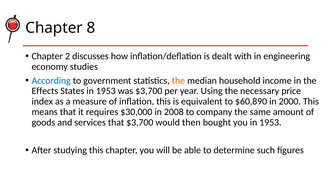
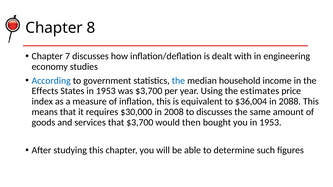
2: 2 -> 7 (68, 56)
the colour: orange -> blue (178, 81)
necessary: necessary -> estimates (260, 91)
$60,890: $60,890 -> $36,004 (251, 102)
2000: 2000 -> 2088 (290, 102)
to company: company -> discusses (214, 112)
